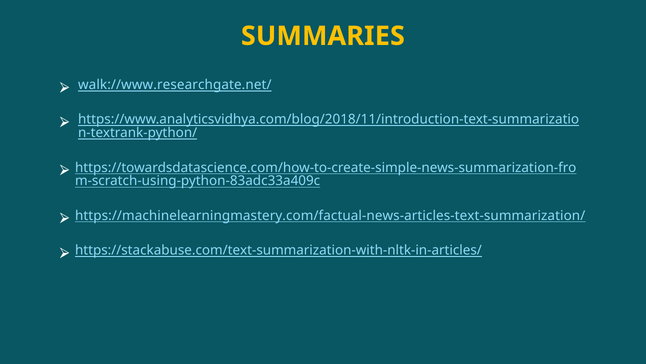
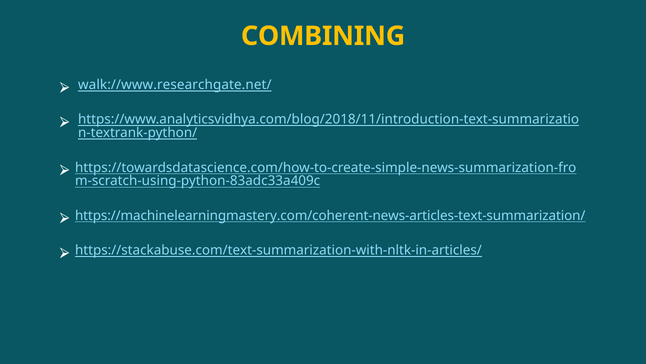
SUMMARIES: SUMMARIES -> COMBINING (323, 36)
https://machinelearningmastery.com/factual-news-articles-text-summarization/: https://machinelearningmastery.com/factual-news-articles-text-summarization/ -> https://machinelearningmastery.com/coherent-news-articles-text-summarization/ (330, 215)
